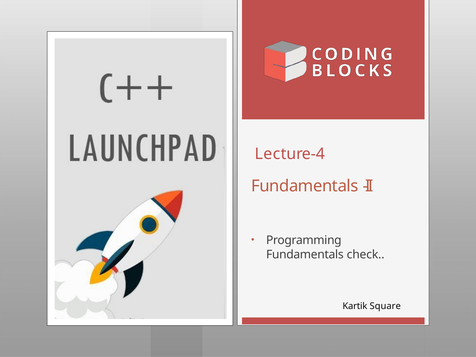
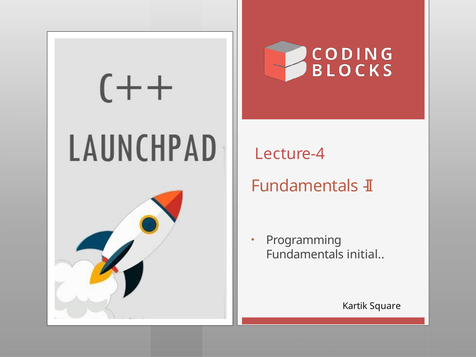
check: check -> initial (366, 255)
